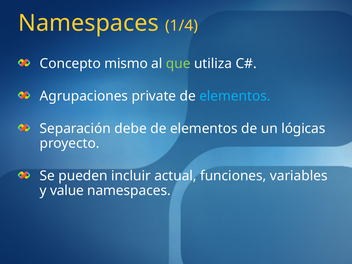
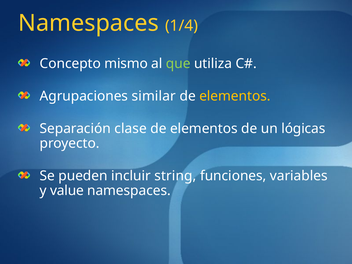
private: private -> similar (154, 96)
elementos colour: light blue -> yellow (235, 96)
debe: debe -> clase (131, 129)
actual: actual -> string (175, 176)
